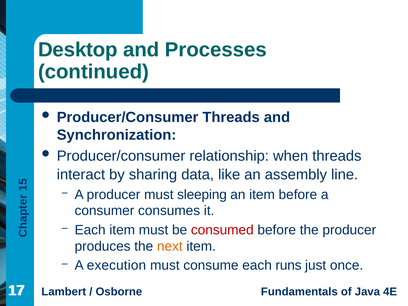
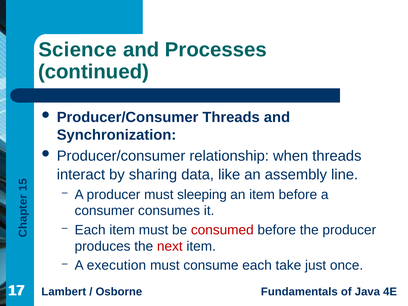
Desktop: Desktop -> Science (78, 50)
next colour: orange -> red (170, 246)
runs: runs -> take (288, 265)
